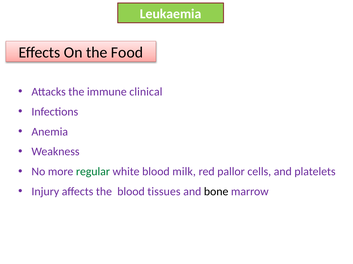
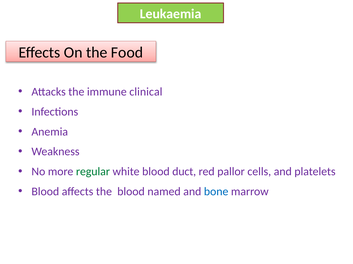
milk: milk -> duct (184, 172)
Injury: Injury -> Blood (45, 192)
tissues: tissues -> named (164, 192)
bone colour: black -> blue (216, 192)
